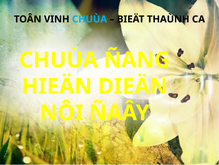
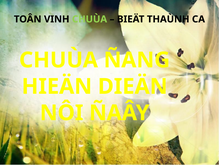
CHUÙA colour: light blue -> light green (90, 19)
